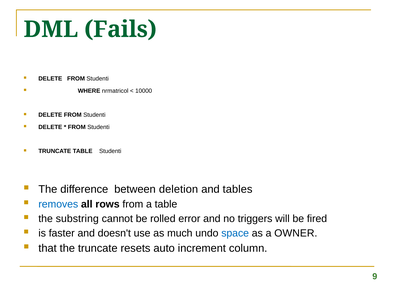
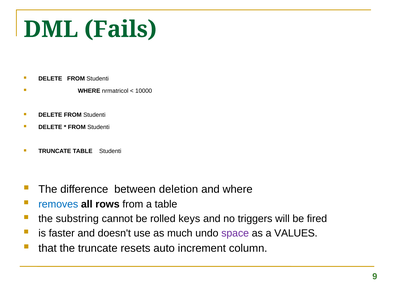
and tables: tables -> where (238, 189)
error: error -> keys (189, 218)
space colour: blue -> purple (235, 233)
OWNER: OWNER -> VALUES (296, 233)
